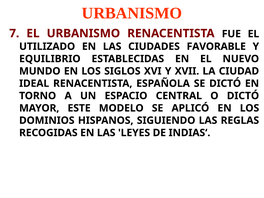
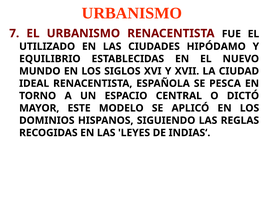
FAVORABLE: FAVORABLE -> HIPÓDAMO (216, 46)
SE DICTÓ: DICTÓ -> PESCA (225, 83)
